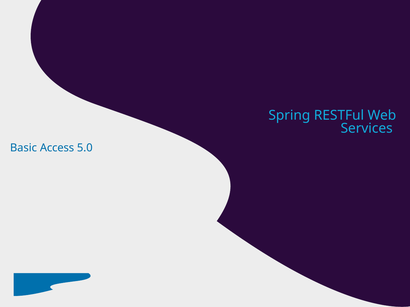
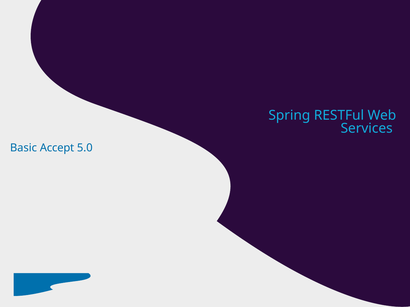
Access: Access -> Accept (57, 148)
